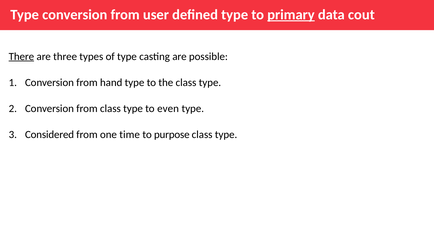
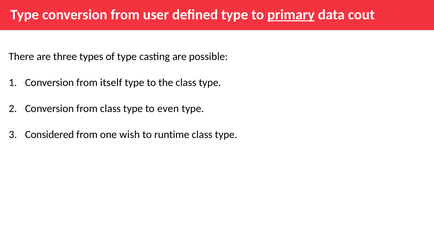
There underline: present -> none (21, 56)
hand: hand -> itself (111, 83)
time: time -> wish (130, 135)
purpose: purpose -> runtime (172, 135)
